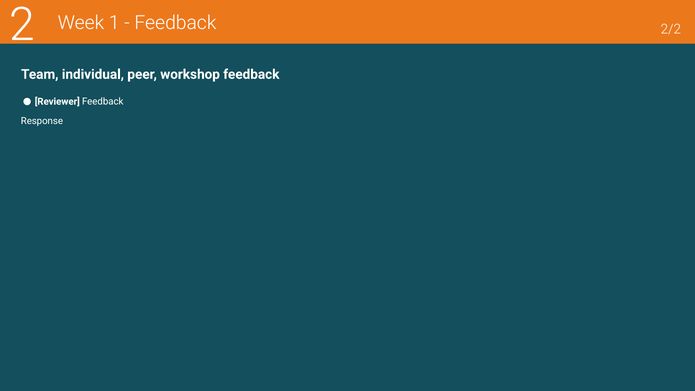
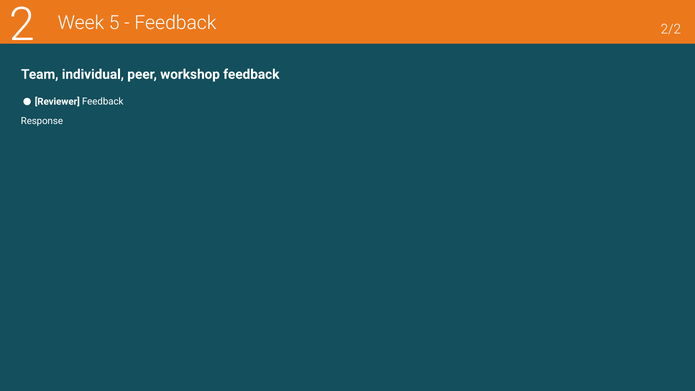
1: 1 -> 5 (114, 23)
